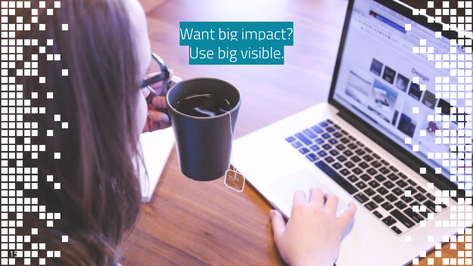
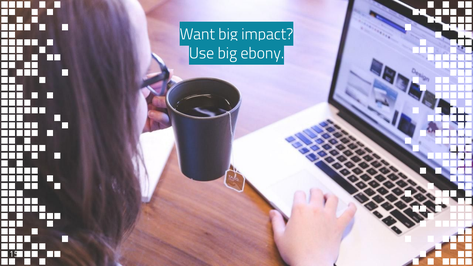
visible: visible -> ebony (262, 53)
